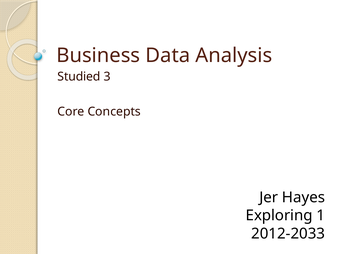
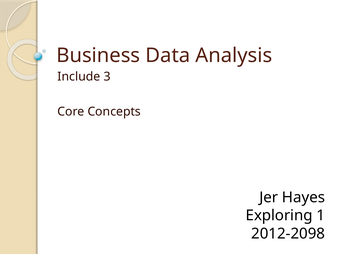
Studied: Studied -> Include (79, 77)
2012-2033: 2012-2033 -> 2012-2098 (288, 234)
